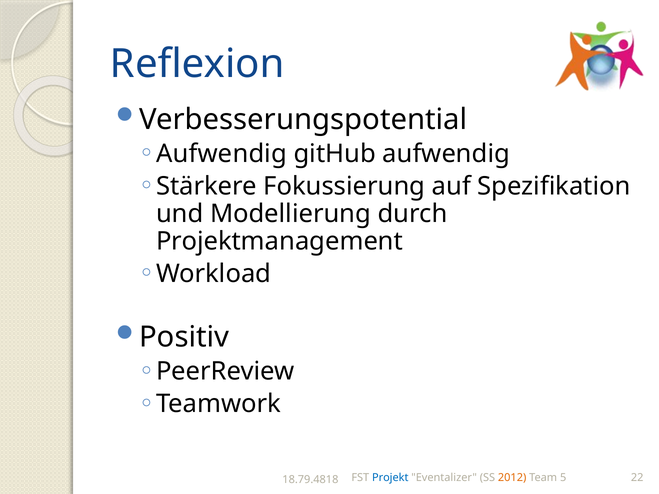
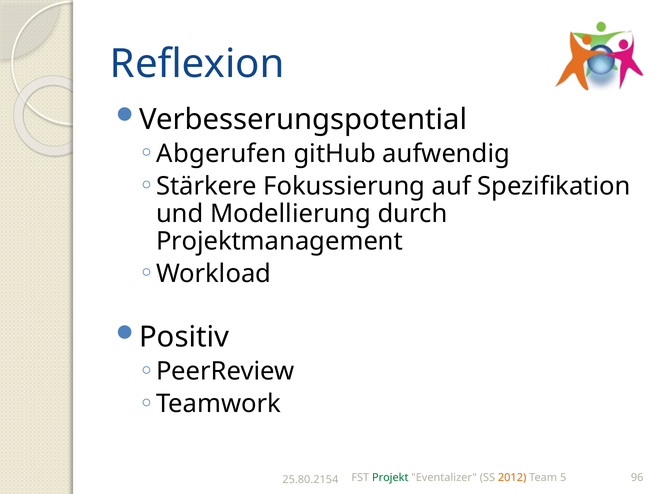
Aufwendig: Aufwendig -> Abgerufen (221, 154)
Projekt colour: blue -> green (390, 478)
22: 22 -> 96 (637, 478)
18.79.4818: 18.79.4818 -> 25.80.2154 (310, 480)
